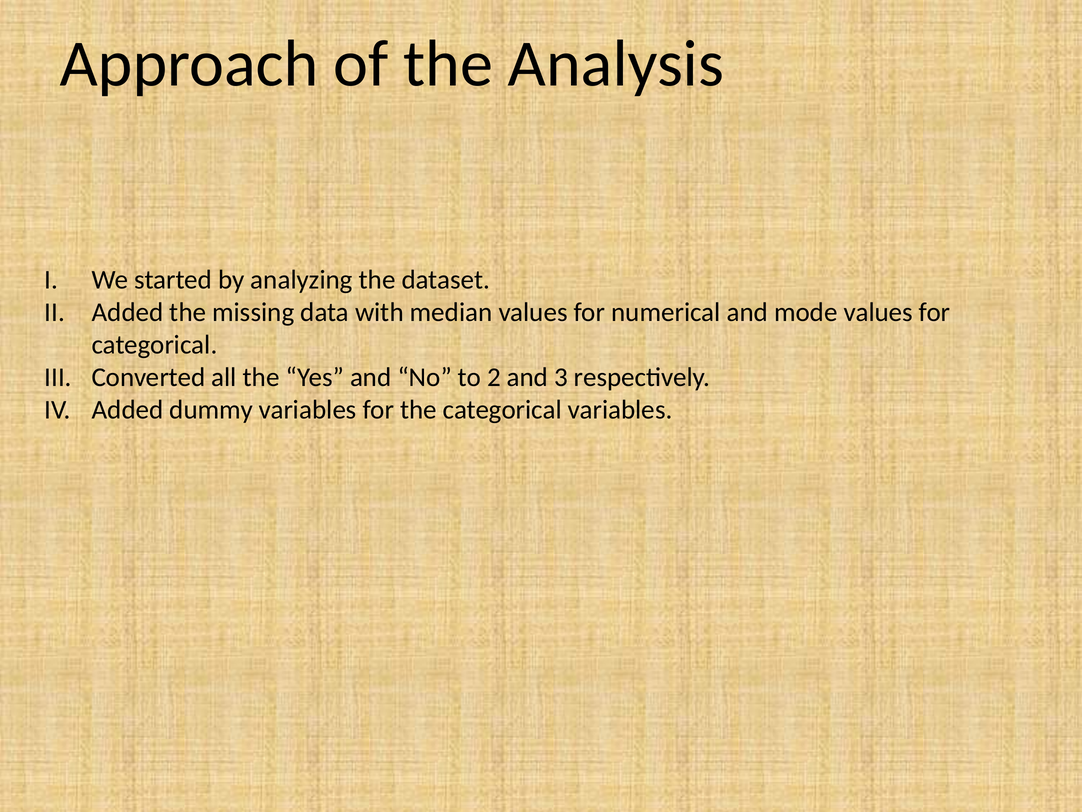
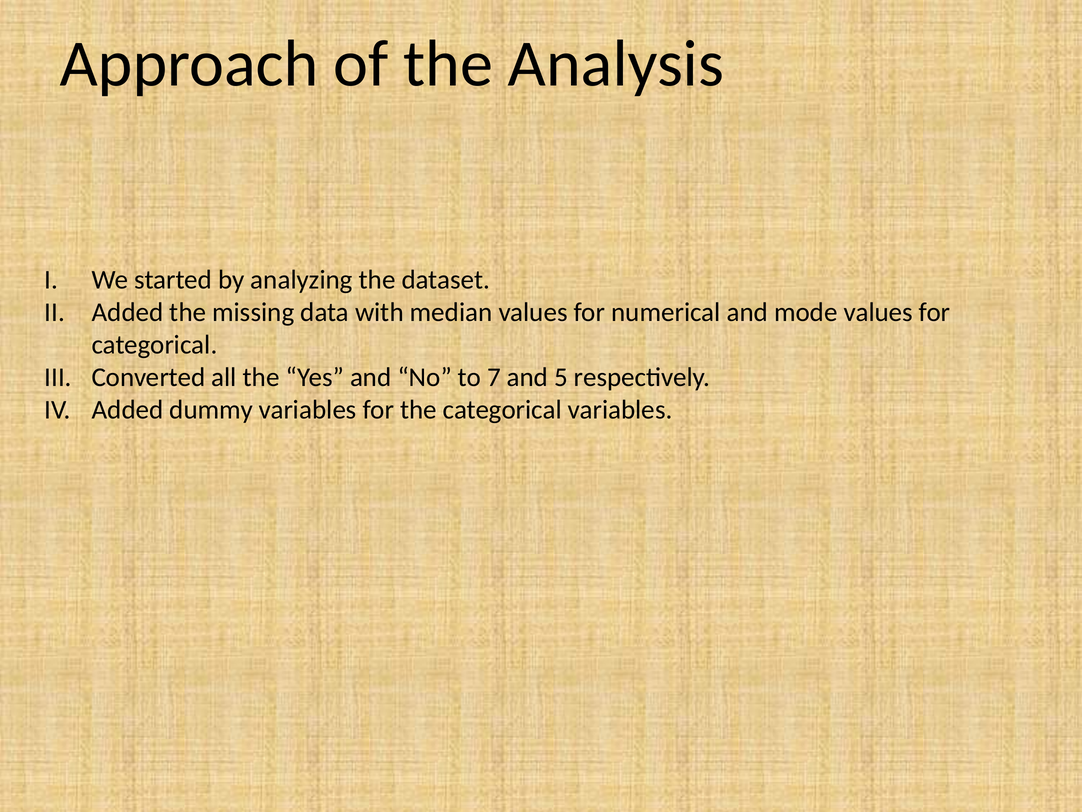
2: 2 -> 7 (494, 377)
3: 3 -> 5 (561, 377)
